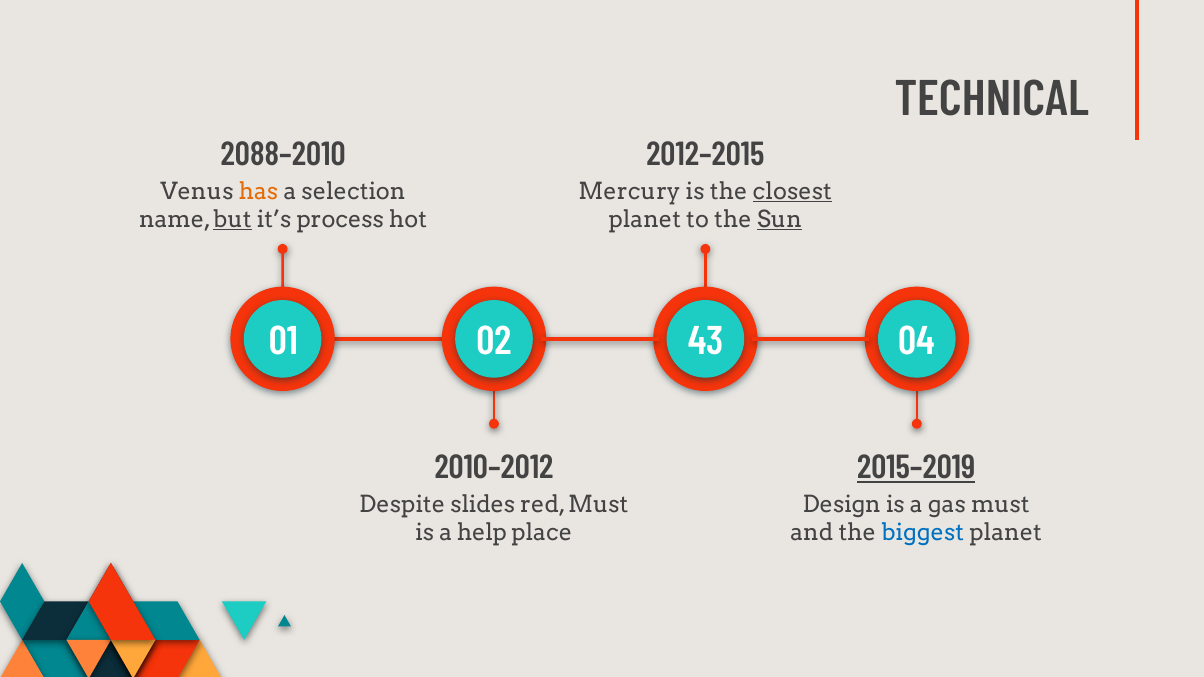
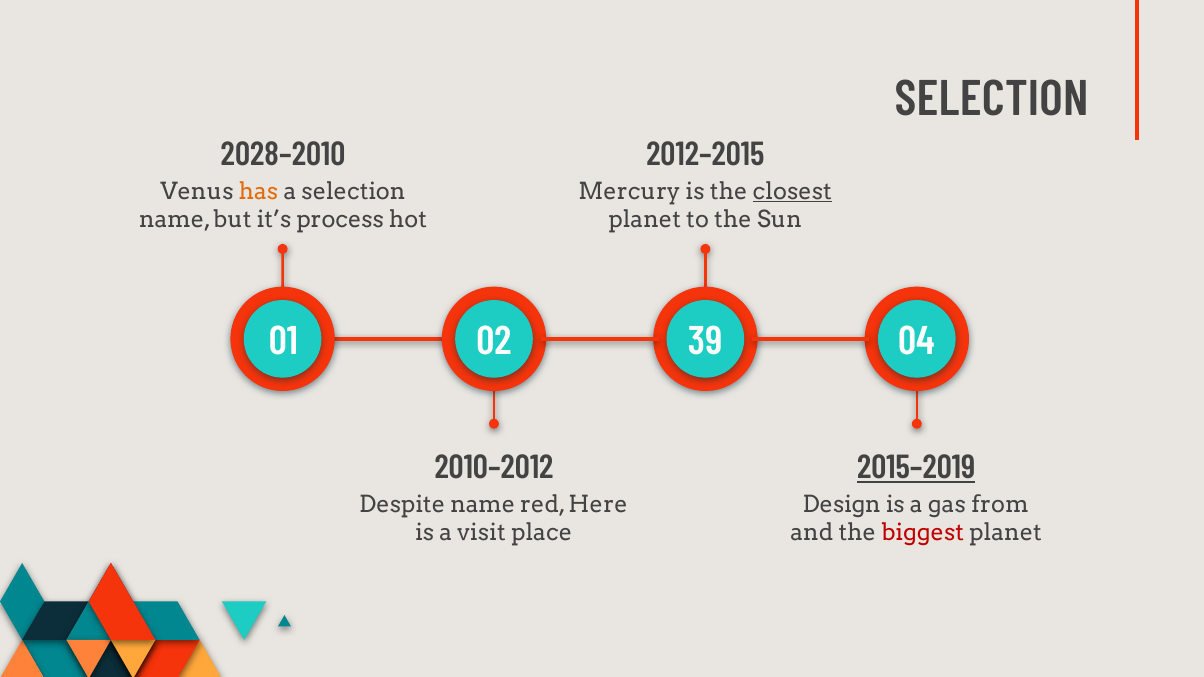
TECHNICAL: TECHNICAL -> SELECTION (992, 99)
2088–2010: 2088–2010 -> 2028–2010 (283, 154)
but underline: present -> none (232, 220)
Sun underline: present -> none (779, 220)
43: 43 -> 39 (705, 342)
Despite slides: slides -> name (483, 505)
red Must: Must -> Here (598, 505)
gas must: must -> from (1000, 505)
help: help -> visit (482, 533)
biggest colour: blue -> red (923, 533)
